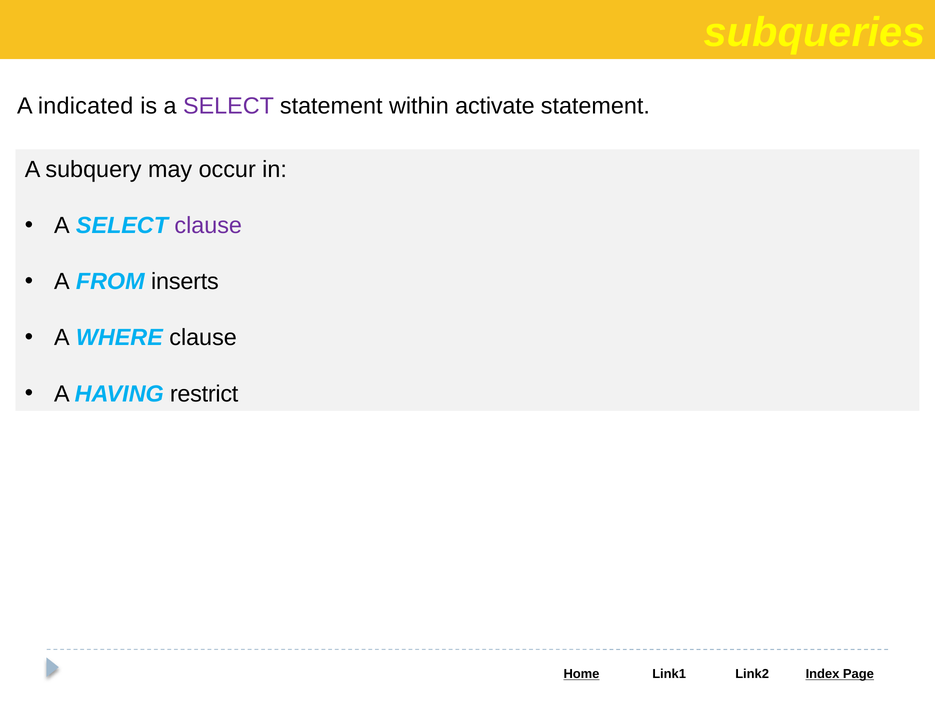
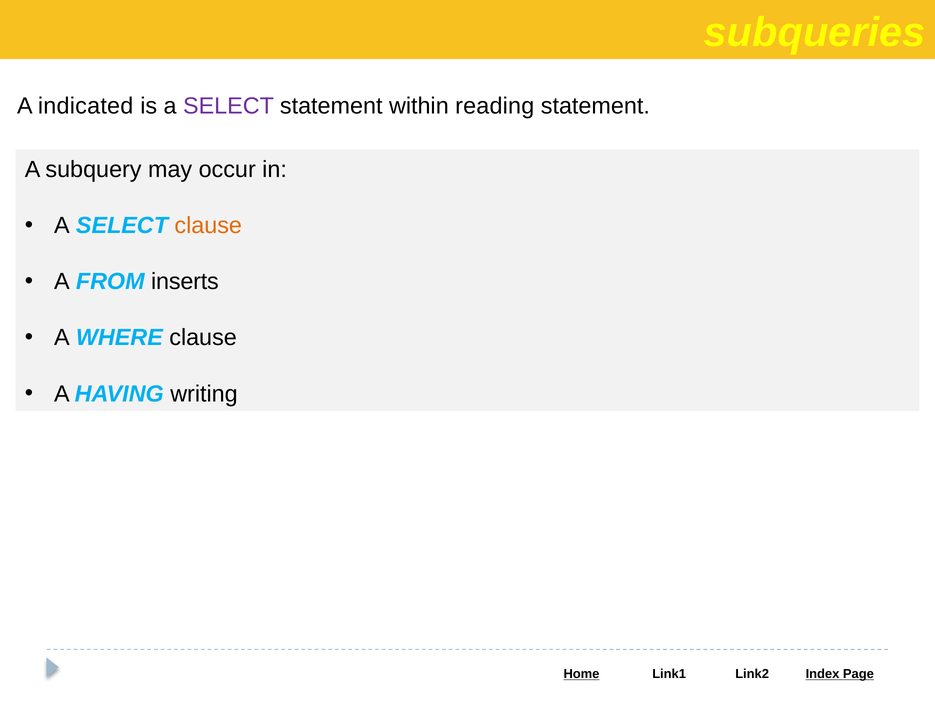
activate: activate -> reading (495, 106)
clause colour: purple -> orange (208, 226)
restrict: restrict -> writing (204, 394)
